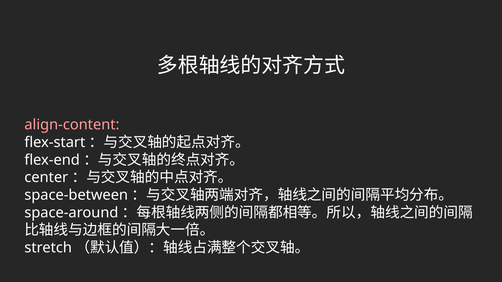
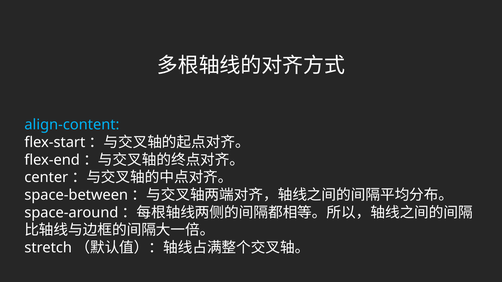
align-content colour: pink -> light blue (72, 125)
